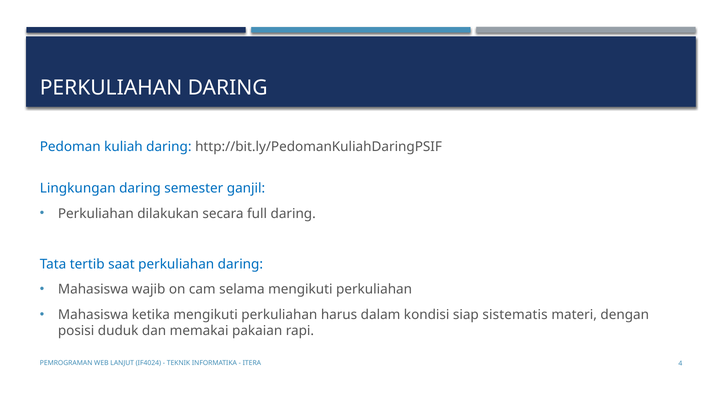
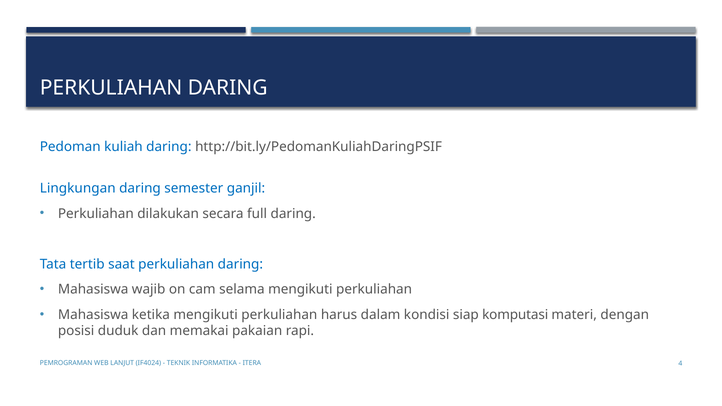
sistematis: sistematis -> komputasi (515, 315)
